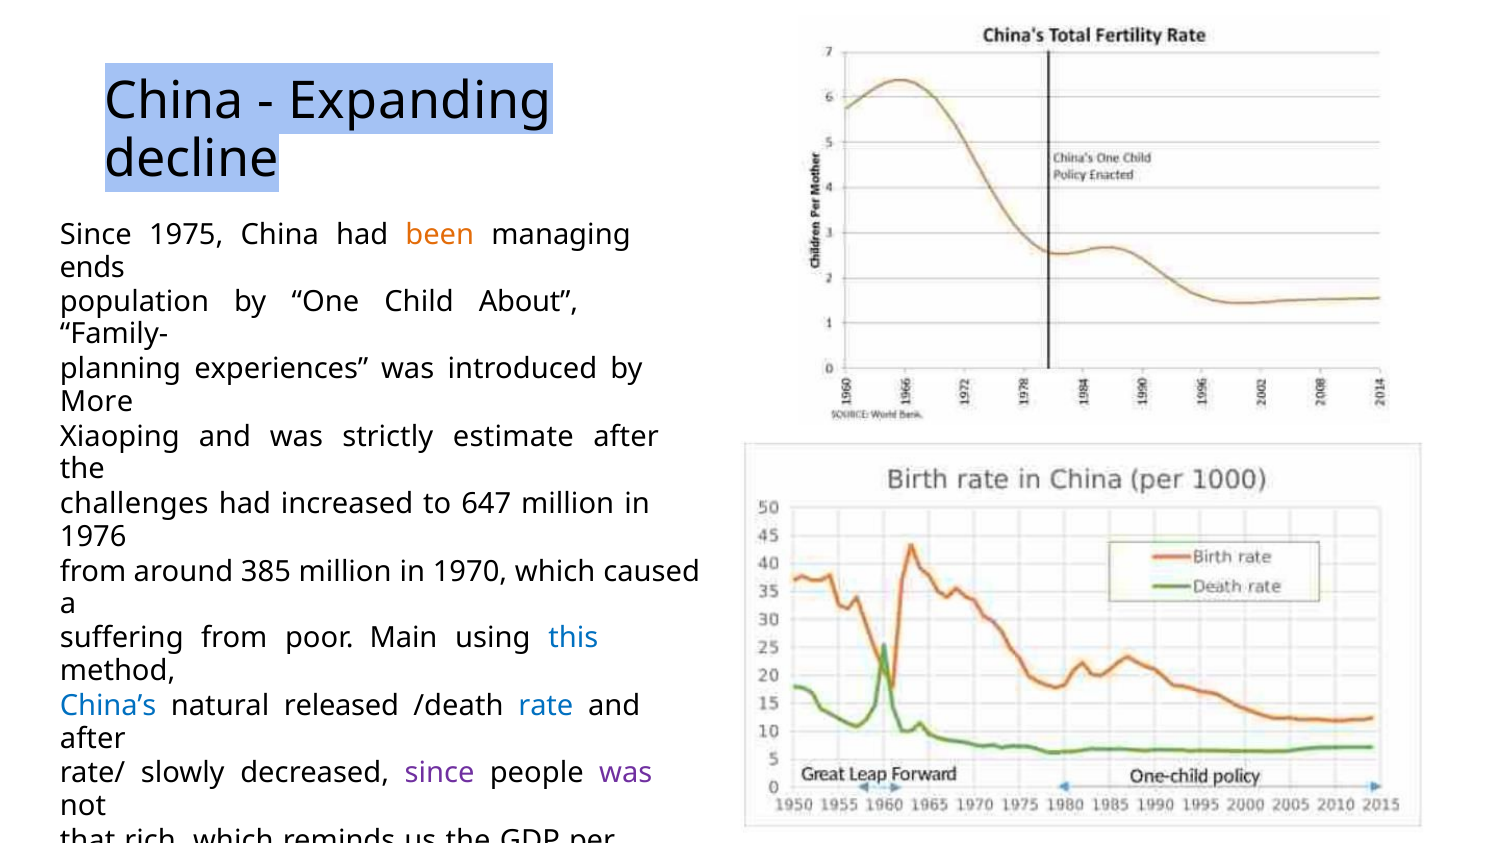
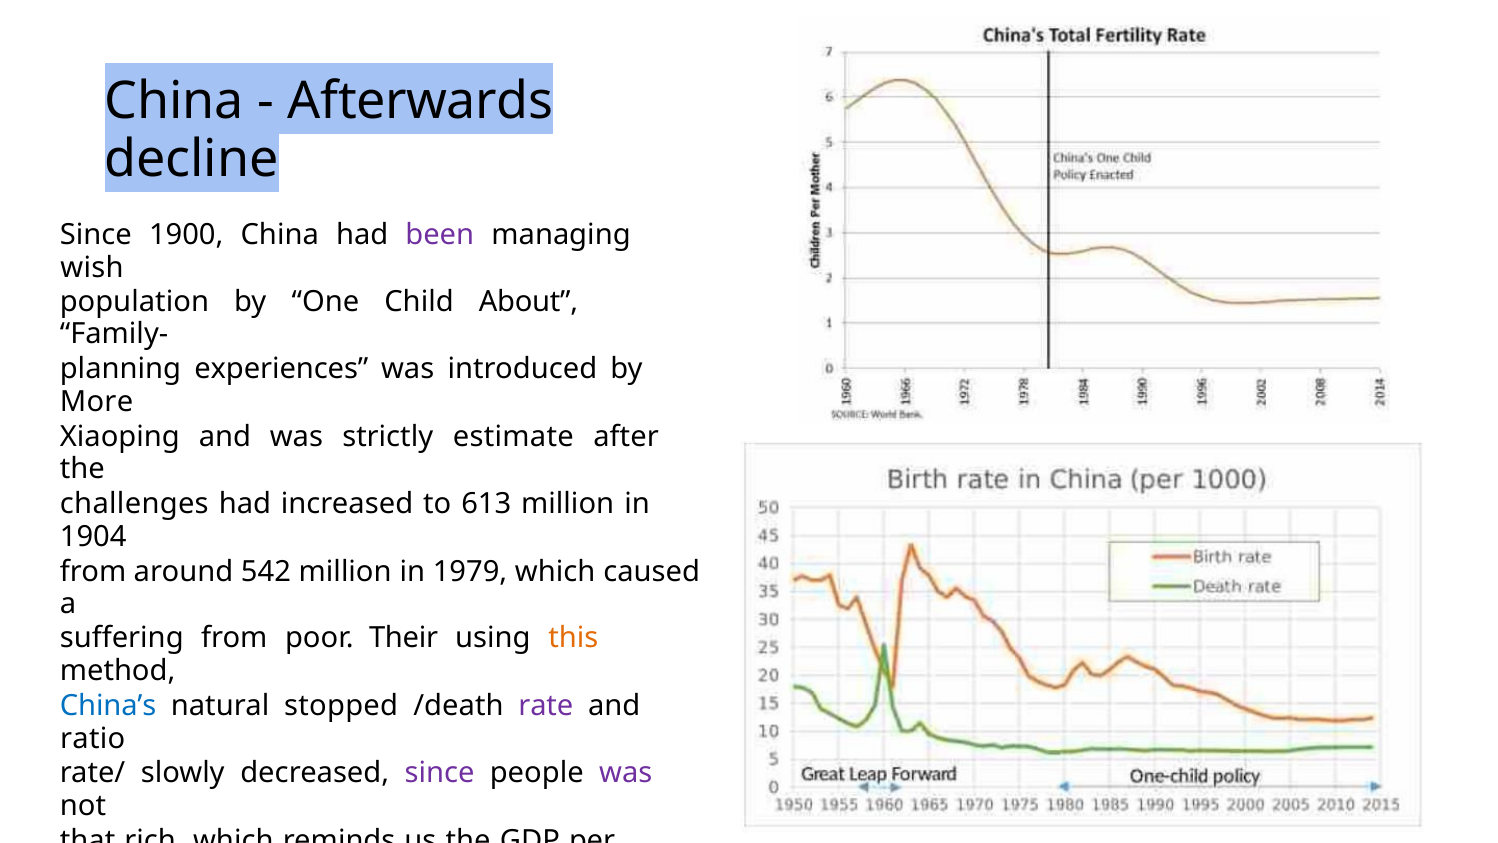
Expanding: Expanding -> Afterwards (421, 102)
1975: 1975 -> 1900 (186, 235)
been colour: orange -> purple (440, 235)
ends: ends -> wish (92, 268)
647: 647 -> 613 (486, 504)
1976: 1976 -> 1904 (93, 537)
385: 385 -> 542 (266, 572)
million in 1970: 1970 -> 1979 (470, 572)
Main: Main -> Their (404, 638)
this colour: blue -> orange (573, 638)
released: released -> stopped (341, 706)
rate colour: blue -> purple (546, 706)
after: after -> ratio (93, 738)
